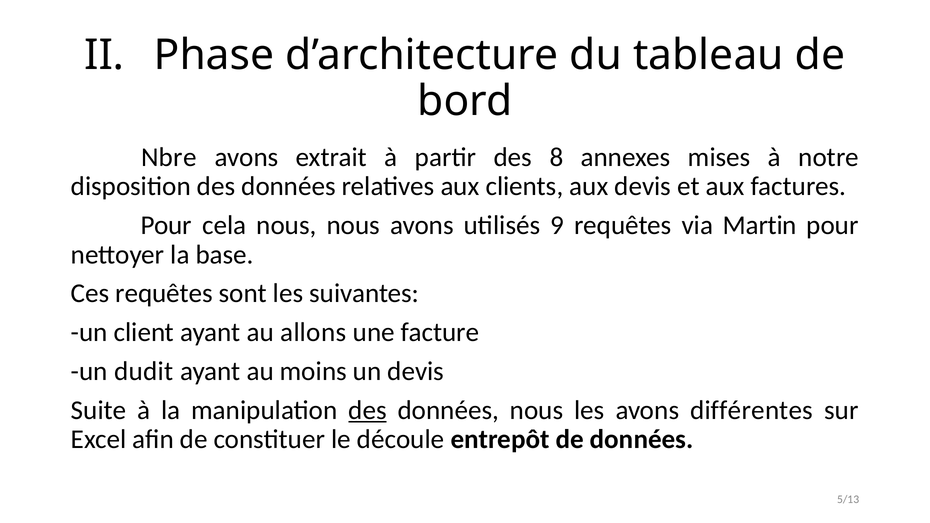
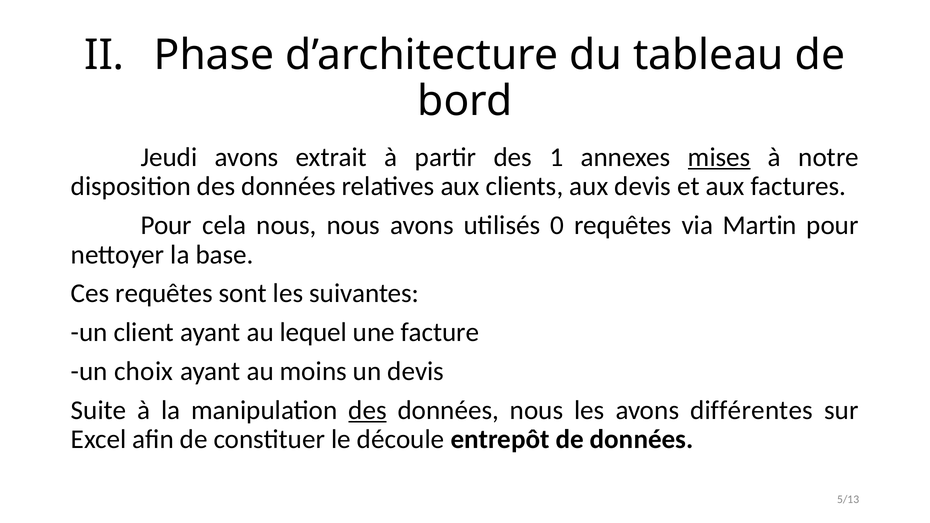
Nbre: Nbre -> Jeudi (169, 157)
8: 8 -> 1 (556, 157)
mises underline: none -> present (719, 157)
9: 9 -> 0 (557, 225)
allons: allons -> lequel (313, 332)
dudit: dudit -> choix (144, 371)
